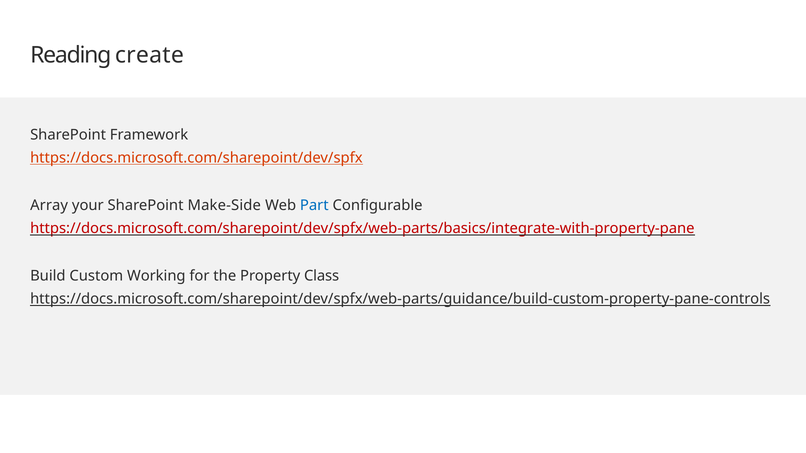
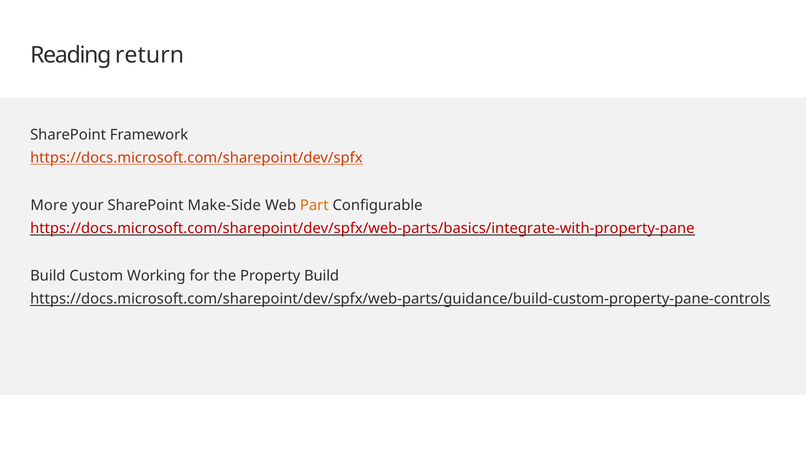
create: create -> return (150, 55)
Array: Array -> More (49, 206)
Part colour: blue -> orange (314, 206)
Property Class: Class -> Build (322, 276)
